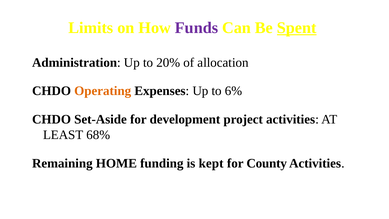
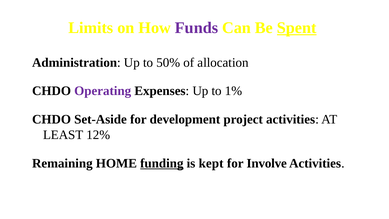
20%: 20% -> 50% (168, 63)
Operating colour: orange -> purple (103, 91)
6%: 6% -> 1% (234, 91)
68%: 68% -> 12% (98, 135)
funding underline: none -> present (162, 163)
County: County -> Involve (267, 163)
